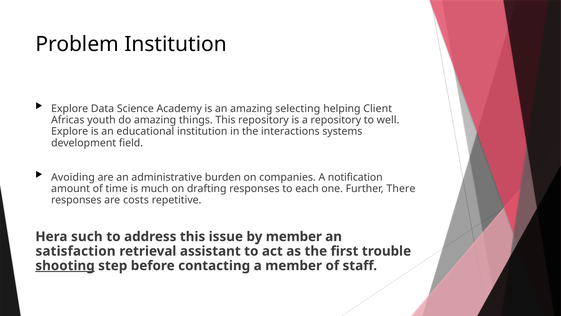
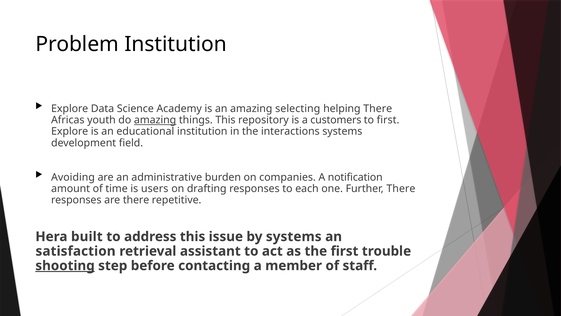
helping Client: Client -> There (378, 109)
amazing underline: none -> present (155, 120)
a repository: repository -> customers (336, 120)
to well: well -> first (388, 120)
much: much -> users (155, 189)
are costs: costs -> there (136, 200)
such: such -> built (87, 236)
by member: member -> systems (294, 236)
